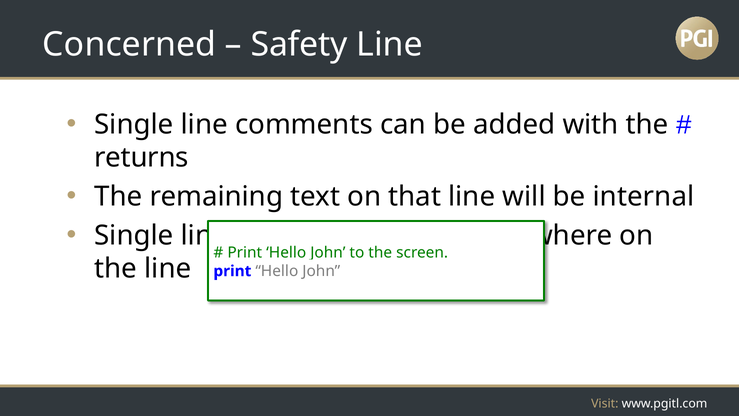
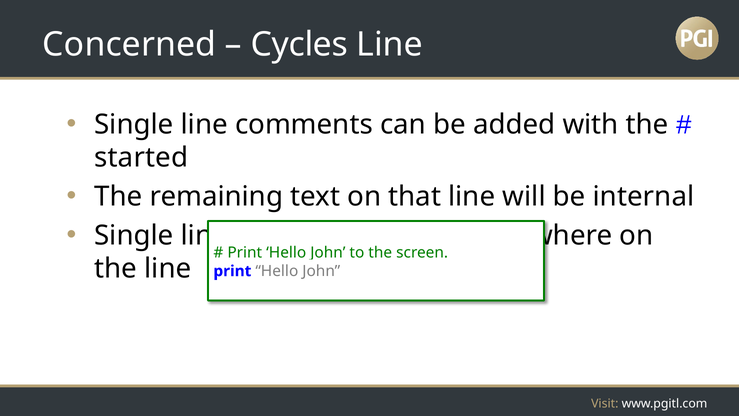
Safety: Safety -> Cycles (299, 45)
returns: returns -> started (141, 158)
